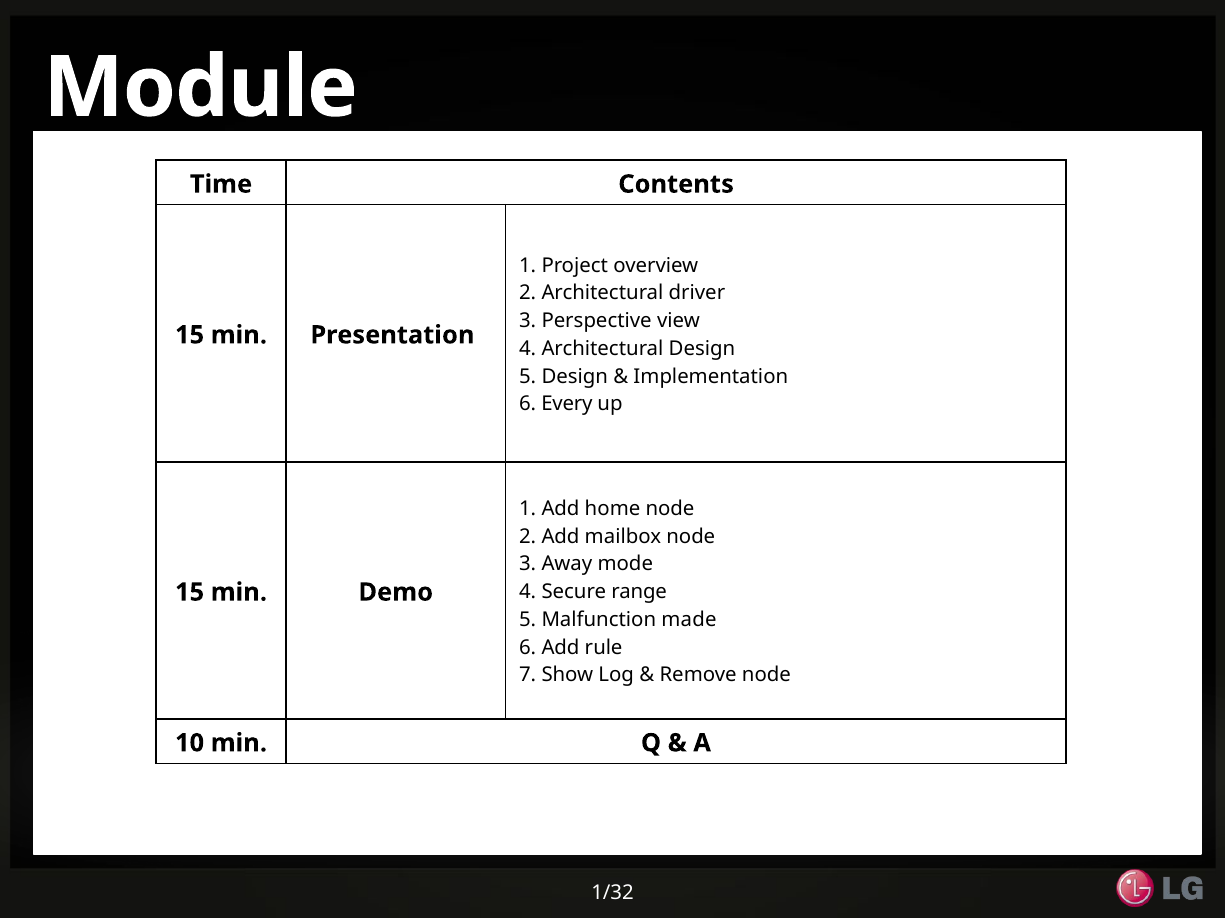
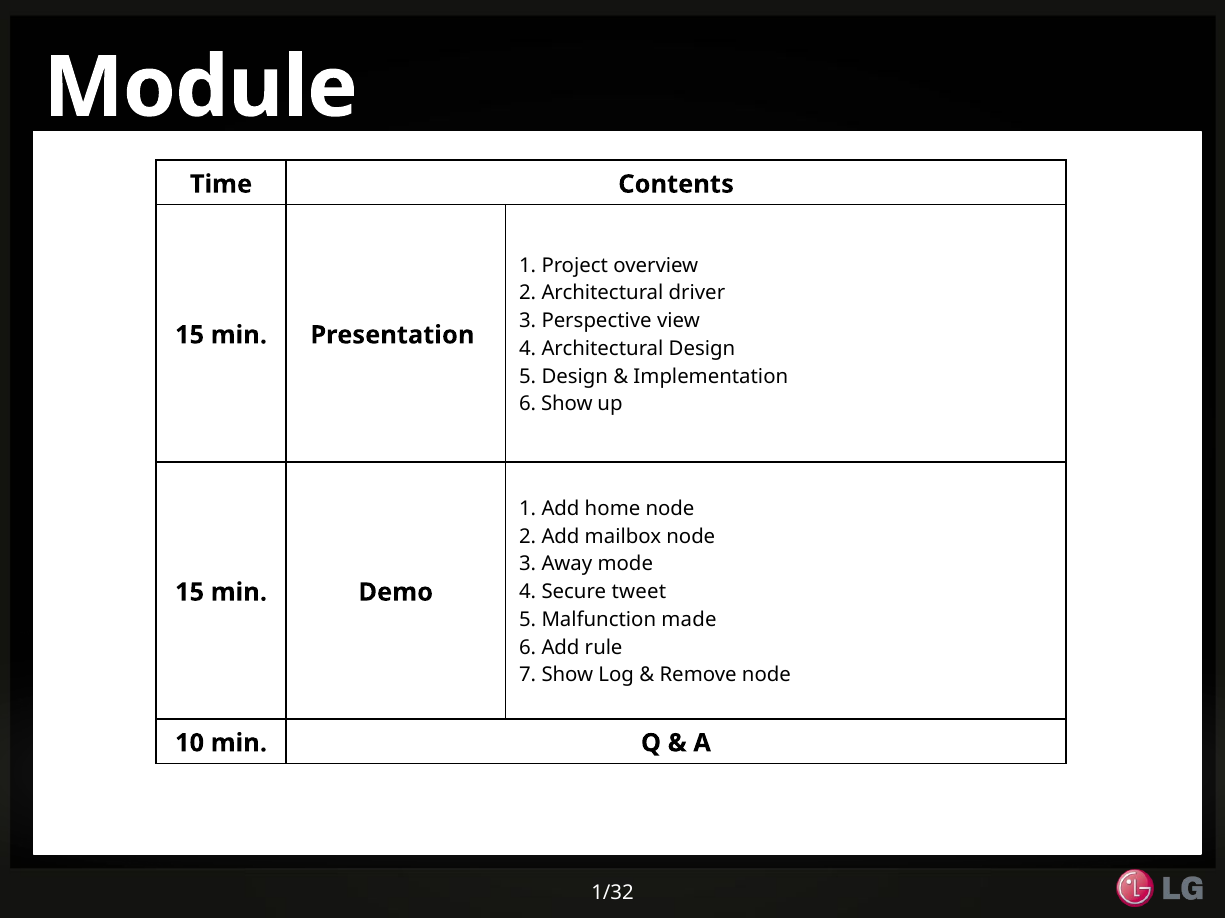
6 Every: Every -> Show (567, 405)
range: range -> tweet (639, 592)
